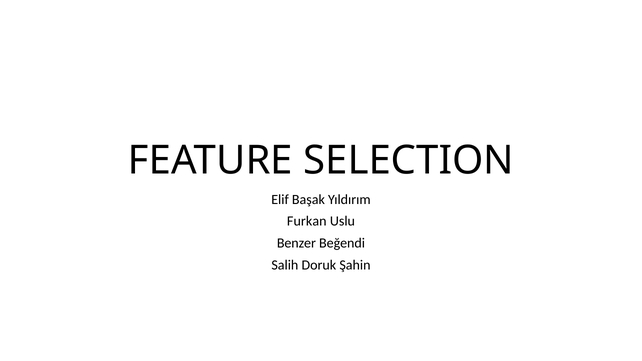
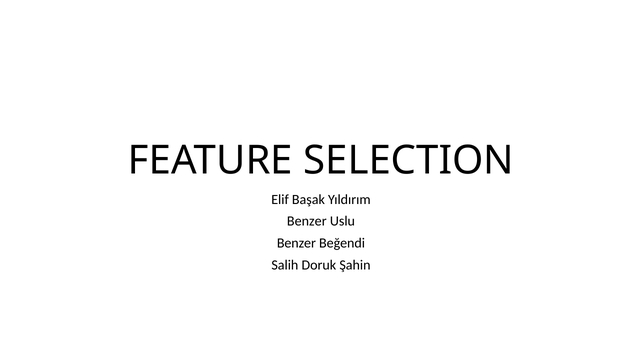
Furkan: Furkan -> Benzer (307, 221)
